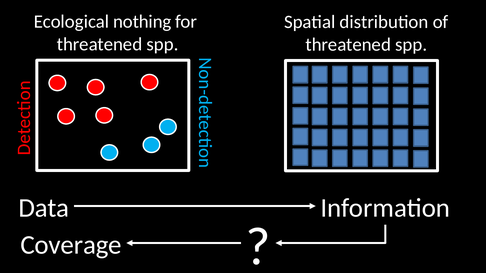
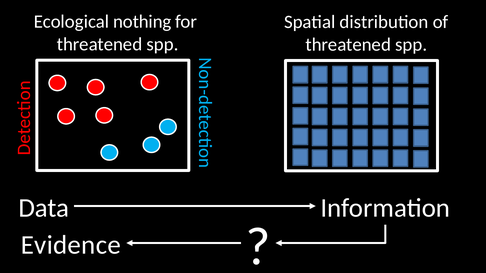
Coverage: Coverage -> Evidence (71, 245)
